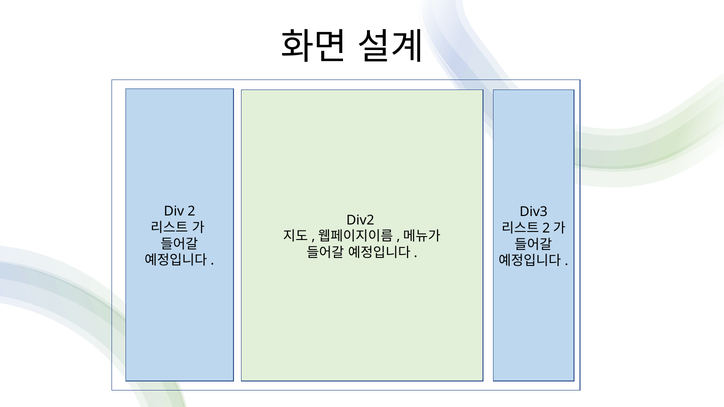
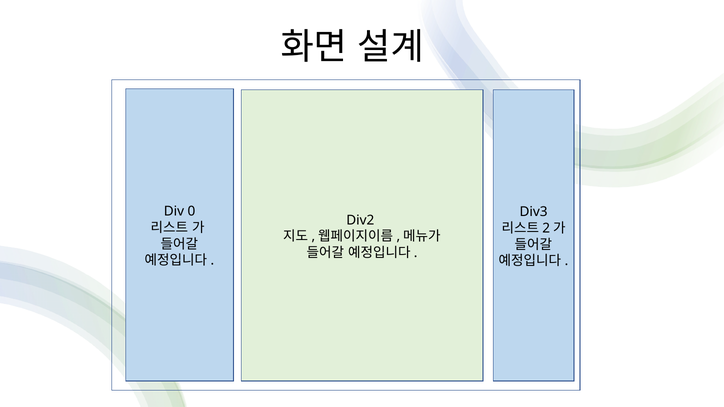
2: 2 -> 0 (191, 212)
